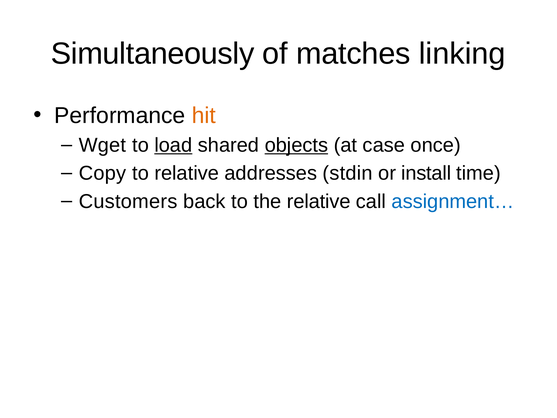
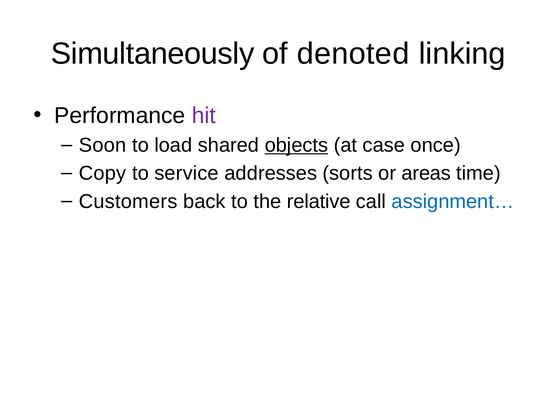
matches: matches -> denoted (353, 54)
hit colour: orange -> purple (204, 116)
Wget: Wget -> Soon (103, 145)
load underline: present -> none (173, 145)
to relative: relative -> service (187, 173)
stdin: stdin -> sorts (348, 173)
install: install -> areas (426, 173)
